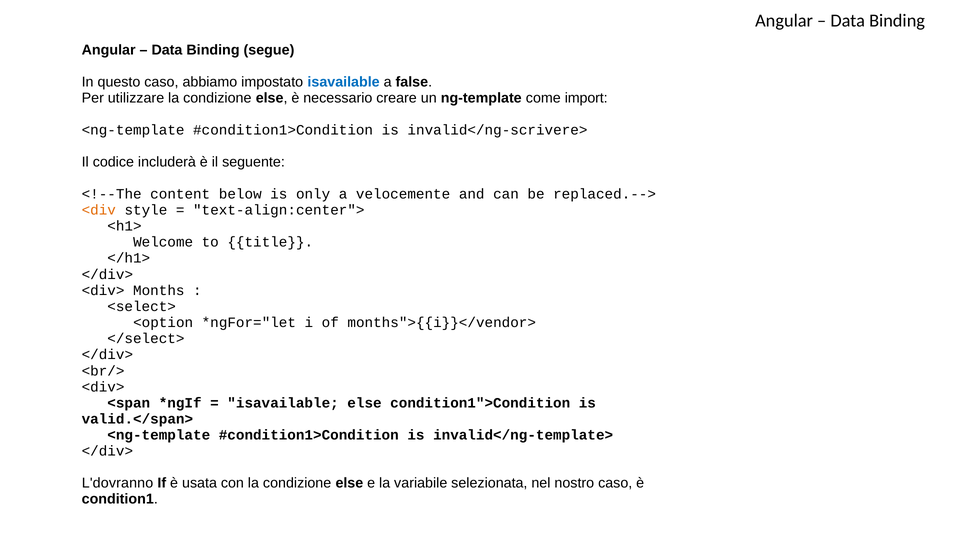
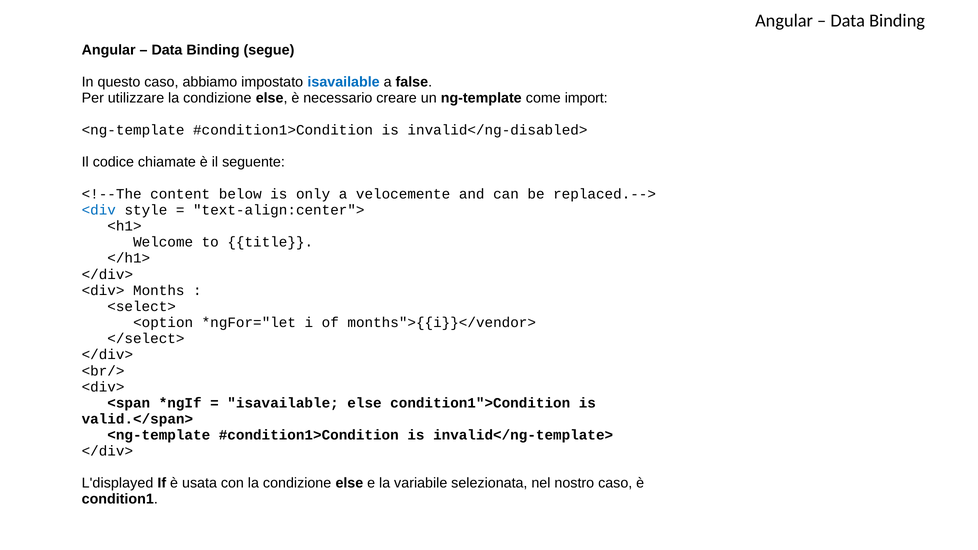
invalid</ng-scrivere>: invalid</ng-scrivere> -> invalid</ng-disabled> (497, 130)
includerà: includerà -> chiamate (167, 162)
<div colour: orange -> blue (99, 210)
L'dovranno: L'dovranno -> L'displayed (118, 483)
